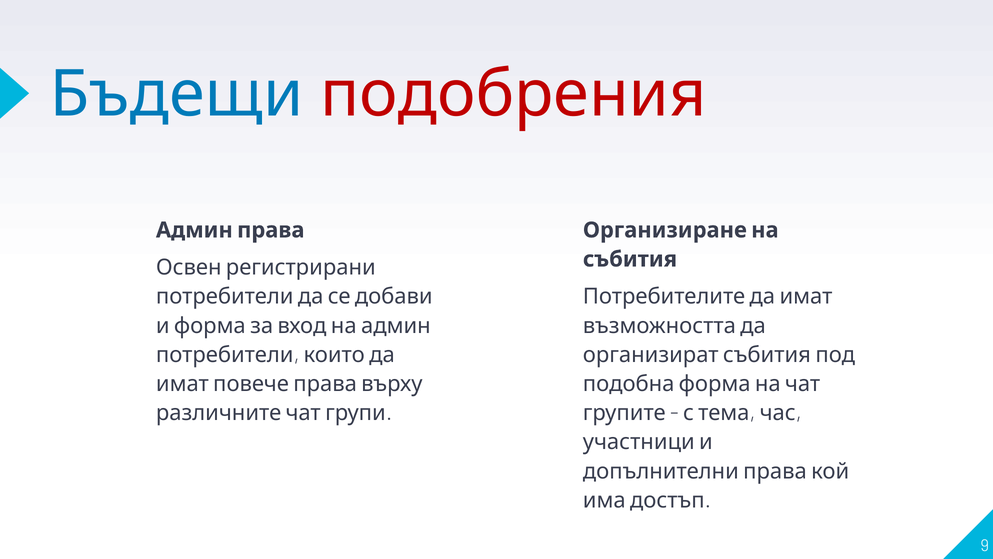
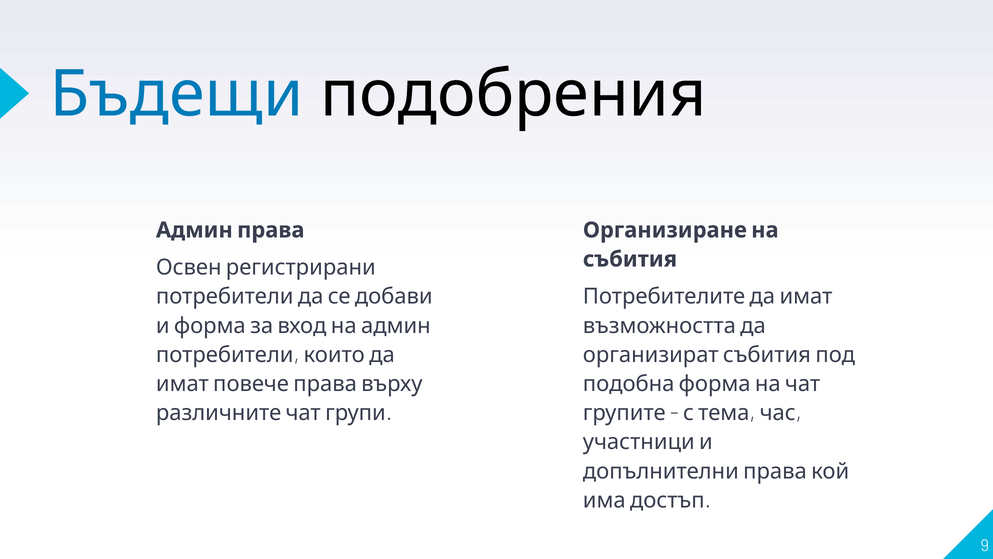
подобрения colour: red -> black (513, 94)
